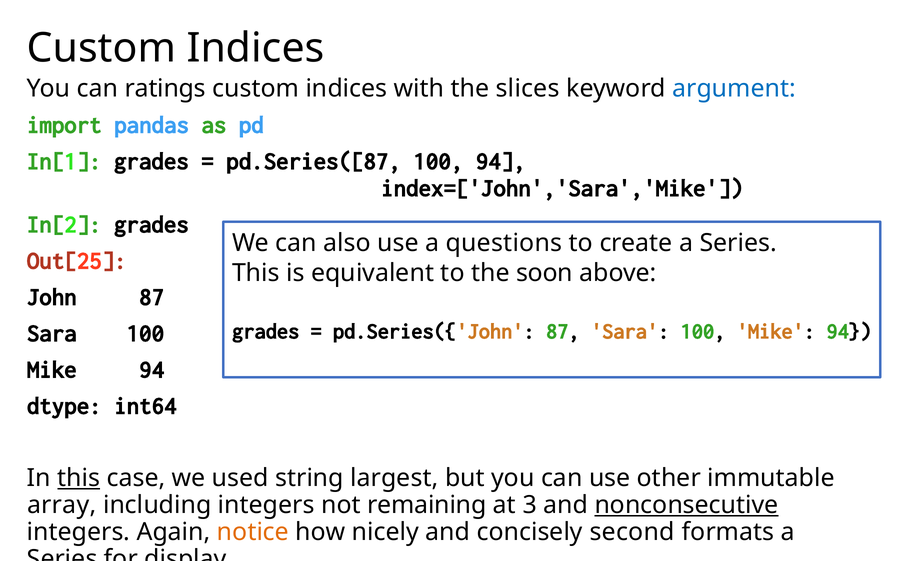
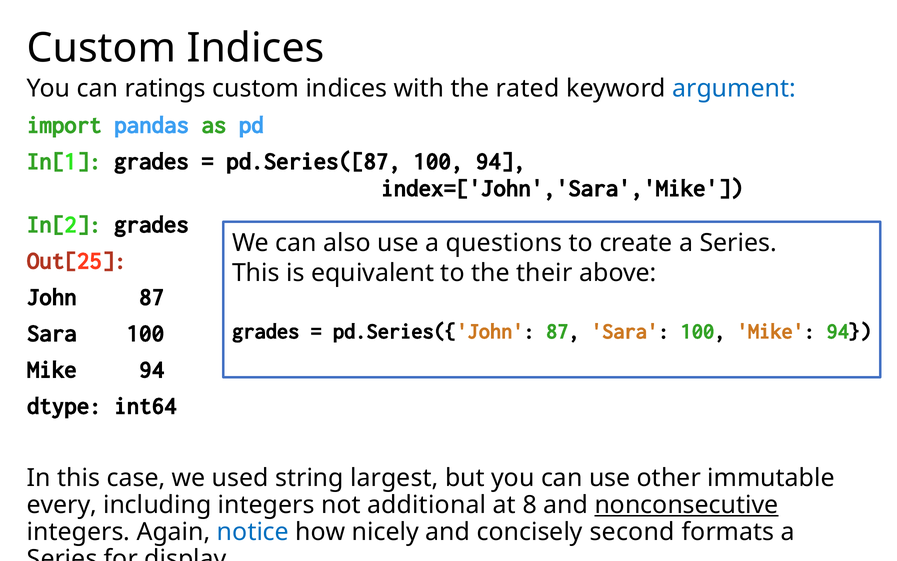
slices: slices -> rated (528, 88)
soon: soon -> their (544, 273)
this underline: present -> none (79, 478)
array: array -> every (62, 505)
remaining: remaining -> additional (427, 505)
3: 3 -> 8 (530, 505)
notice colour: orange -> blue (253, 532)
